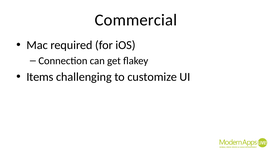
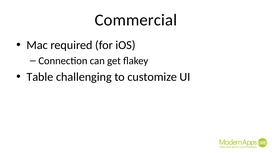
Items: Items -> Table (40, 77)
